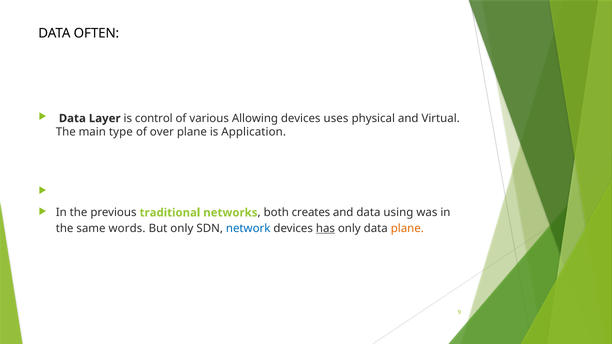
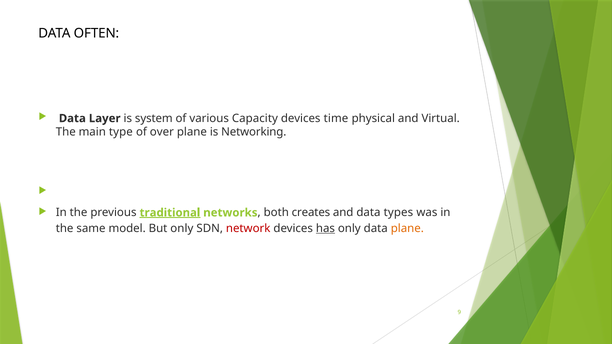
control: control -> system (154, 118)
Allowing: Allowing -> Capacity (255, 118)
uses: uses -> time (336, 118)
Application: Application -> Networking (254, 132)
traditional underline: none -> present (170, 213)
using: using -> types (398, 213)
words: words -> model (127, 228)
network colour: blue -> red (248, 228)
